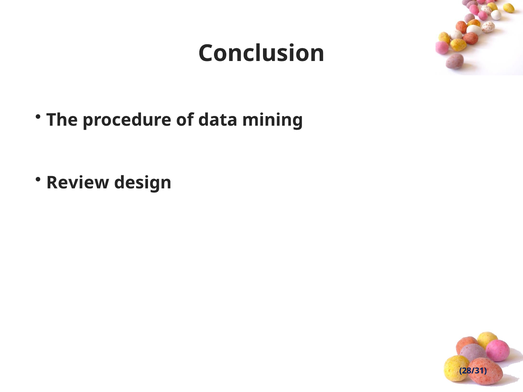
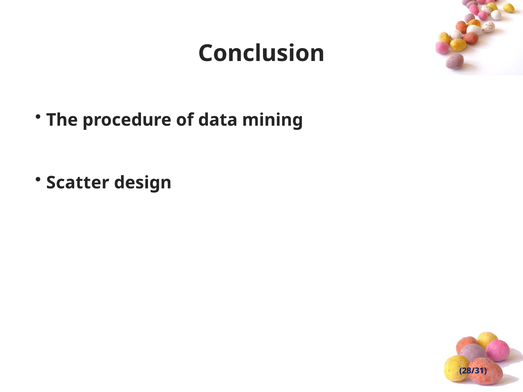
Review: Review -> Scatter (78, 183)
